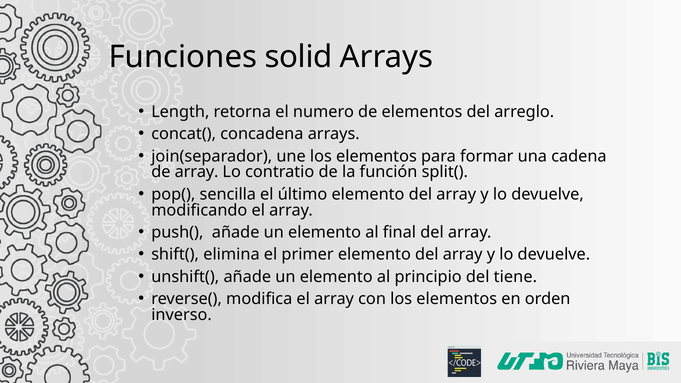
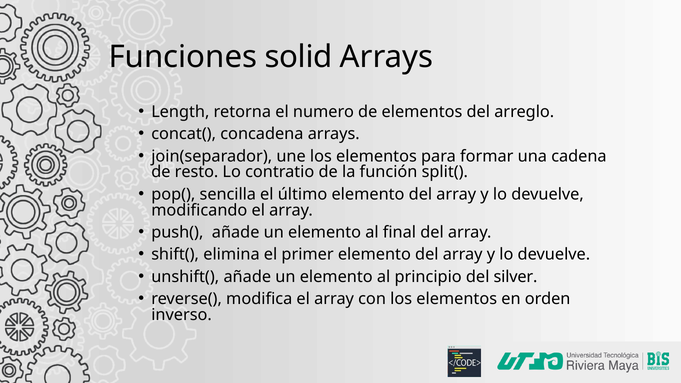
de array: array -> resto (197, 172)
tiene: tiene -> silver (515, 277)
